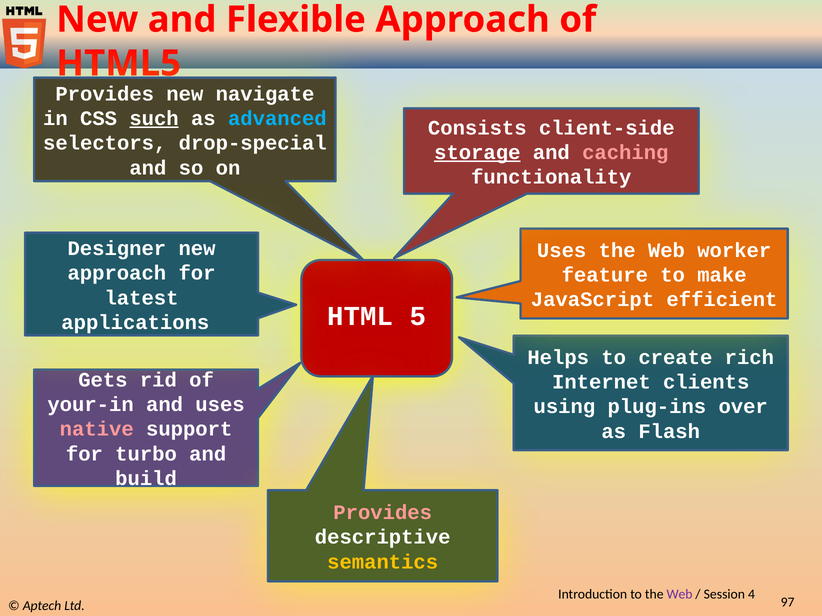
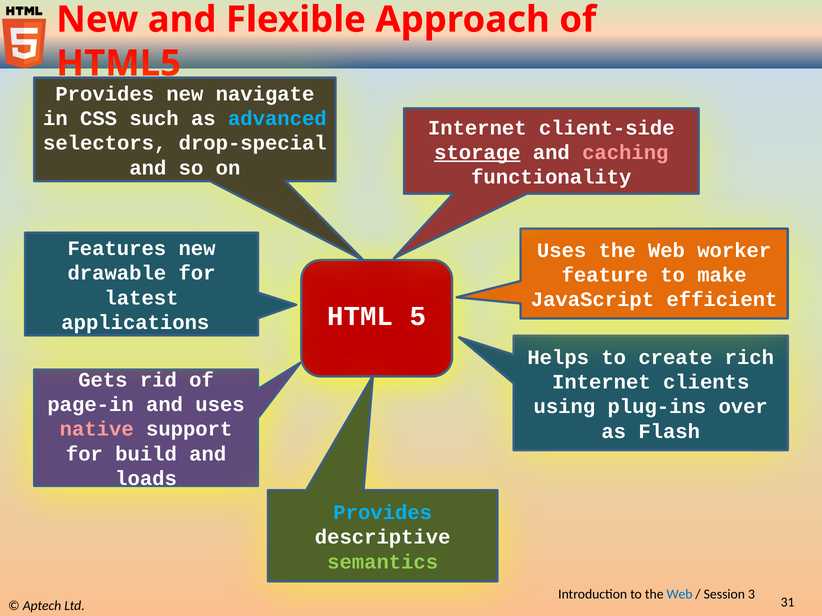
such underline: present -> none (154, 119)
Consists: Consists -> Internet (477, 128)
Designer: Designer -> Features (117, 249)
approach: approach -> drawable (117, 273)
your-in: your-in -> page-in (91, 405)
turbo: turbo -> build (146, 454)
build: build -> loads (146, 479)
Provides colour: pink -> light blue (383, 513)
semantics colour: yellow -> light green (383, 562)
Web colour: purple -> blue (679, 595)
4: 4 -> 3 (752, 595)
97: 97 -> 31 (788, 603)
